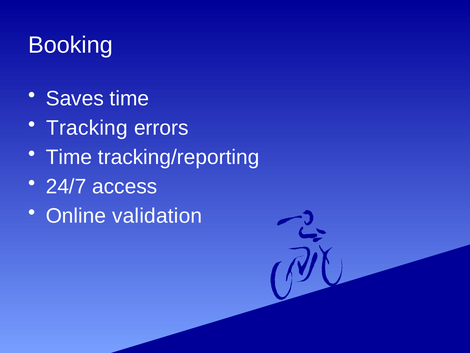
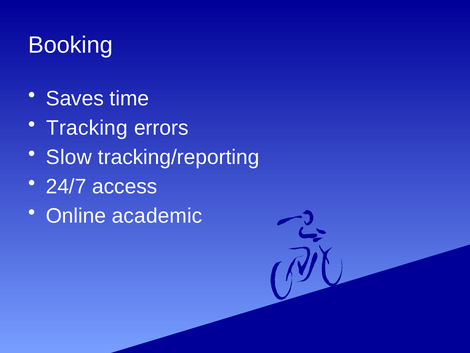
Time: Time -> Slow (69, 157)
validation: validation -> academic (157, 216)
